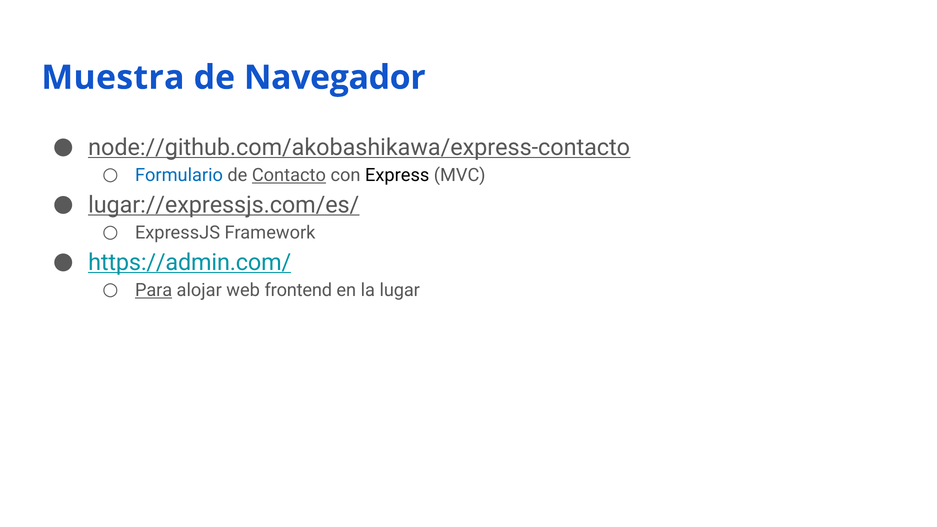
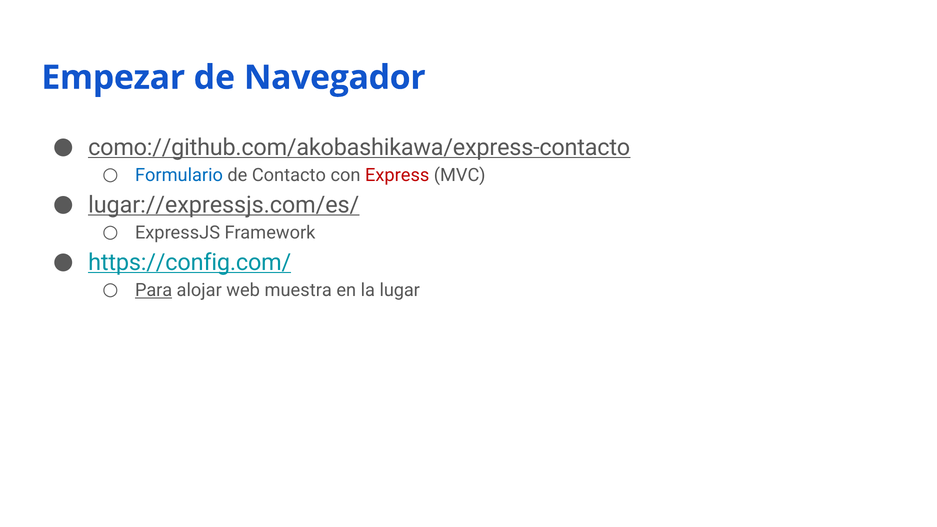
Muestra: Muestra -> Empezar (113, 78)
node://github.com/akobashikawa/express-contacto: node://github.com/akobashikawa/express-contacto -> como://github.com/akobashikawa/express-contacto (359, 147)
Contacto underline: present -> none (289, 175)
Express colour: black -> red (397, 175)
https://admin.com/: https://admin.com/ -> https://config.com/ (190, 262)
frontend: frontend -> muestra (298, 290)
